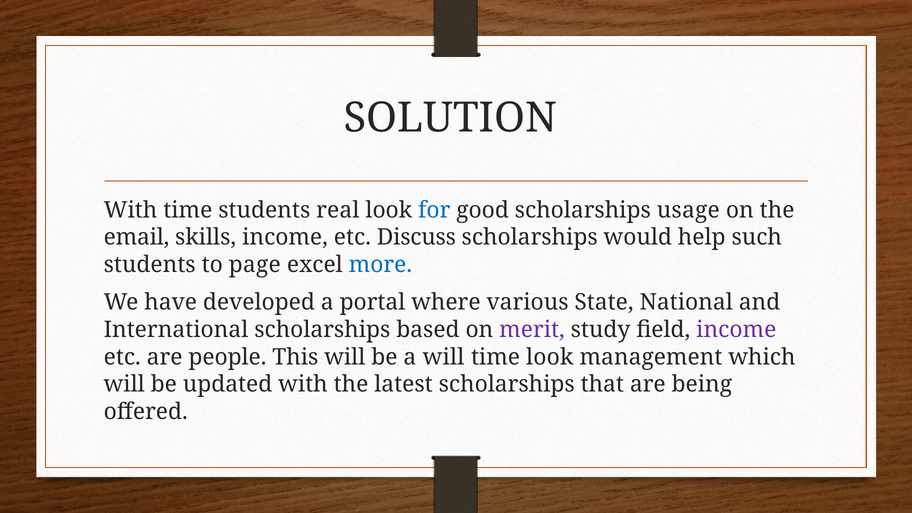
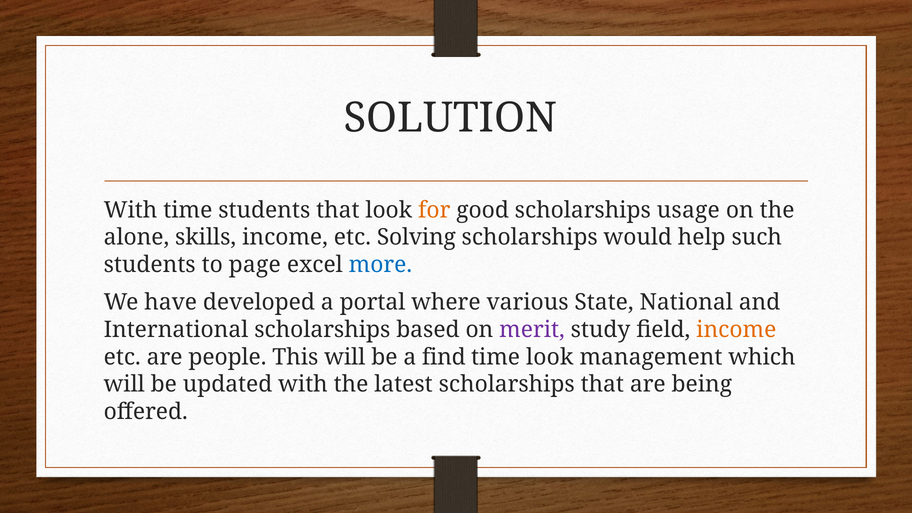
students real: real -> that (338, 210)
for colour: blue -> orange (434, 210)
email: email -> alone (136, 237)
Discuss: Discuss -> Solving (416, 237)
income colour: purple -> orange (736, 330)
a will: will -> find (444, 357)
